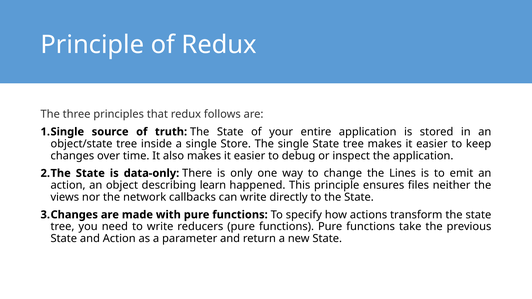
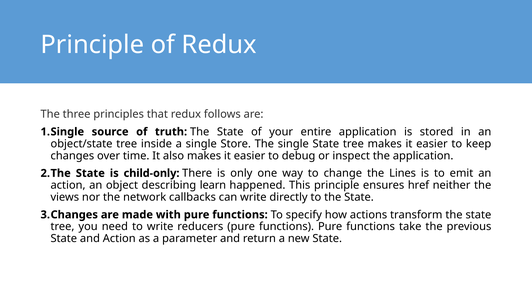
data-only: data-only -> child-only (152, 173)
files: files -> href (419, 185)
